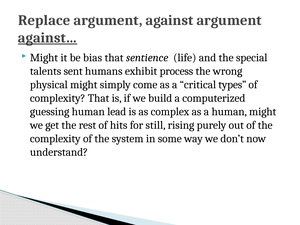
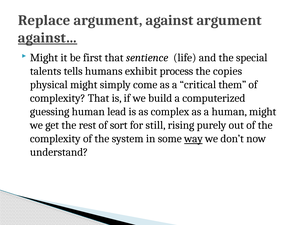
bias: bias -> first (93, 58)
sent: sent -> tells (73, 71)
wrong: wrong -> copies (228, 71)
types: types -> them (232, 85)
hits: hits -> sort (119, 125)
way underline: none -> present (193, 139)
